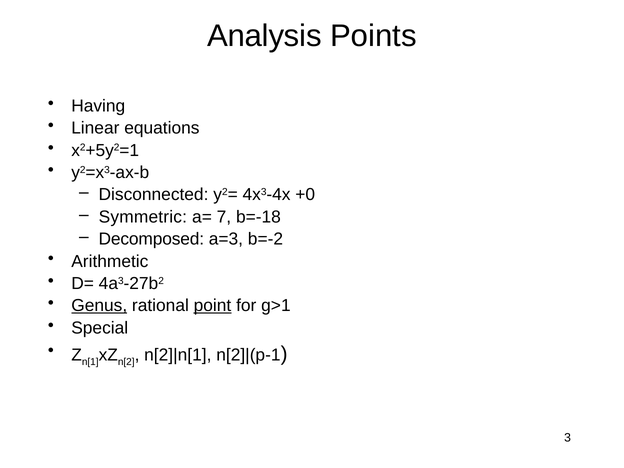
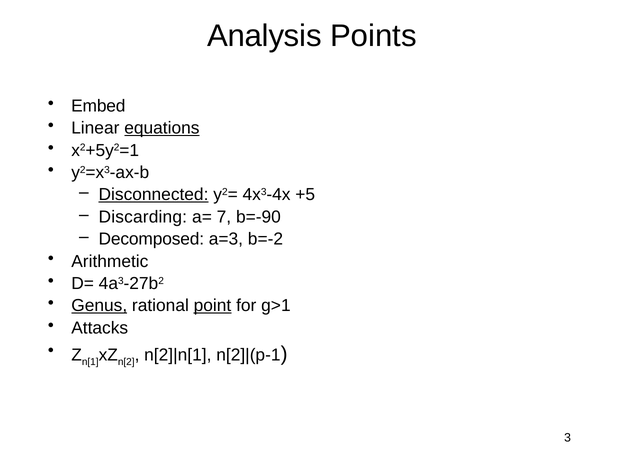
Having: Having -> Embed (98, 106)
equations underline: none -> present (162, 128)
Disconnected underline: none -> present (154, 195)
+0: +0 -> +5 (305, 195)
Symmetric: Symmetric -> Discarding (143, 217)
b=-18: b=-18 -> b=-90 (258, 217)
Special: Special -> Attacks (100, 328)
